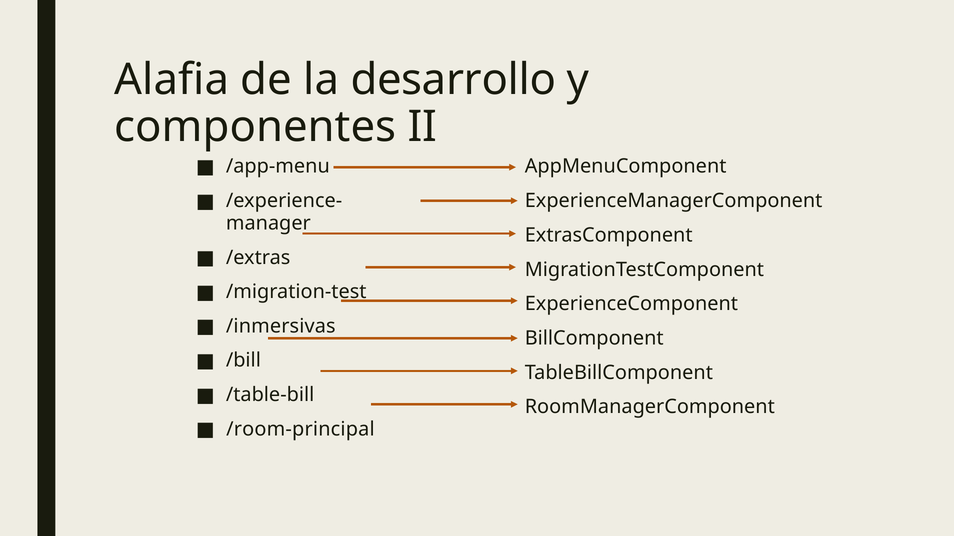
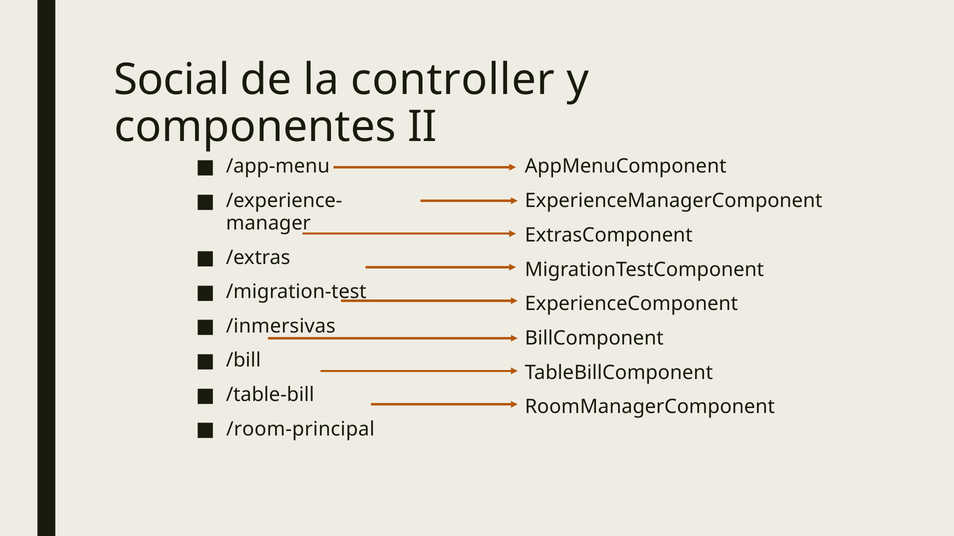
Alafia: Alafia -> Social (172, 80)
desarrollo: desarrollo -> controller (453, 80)
